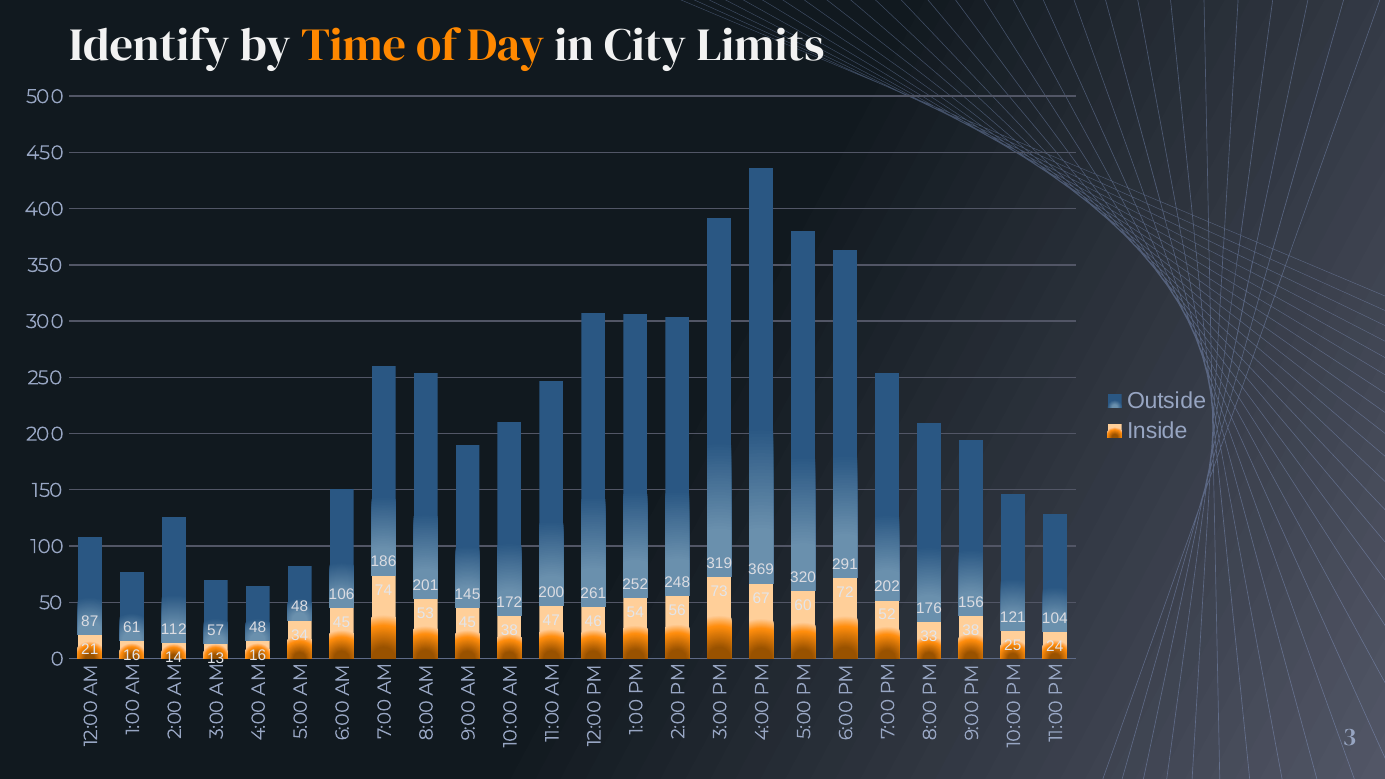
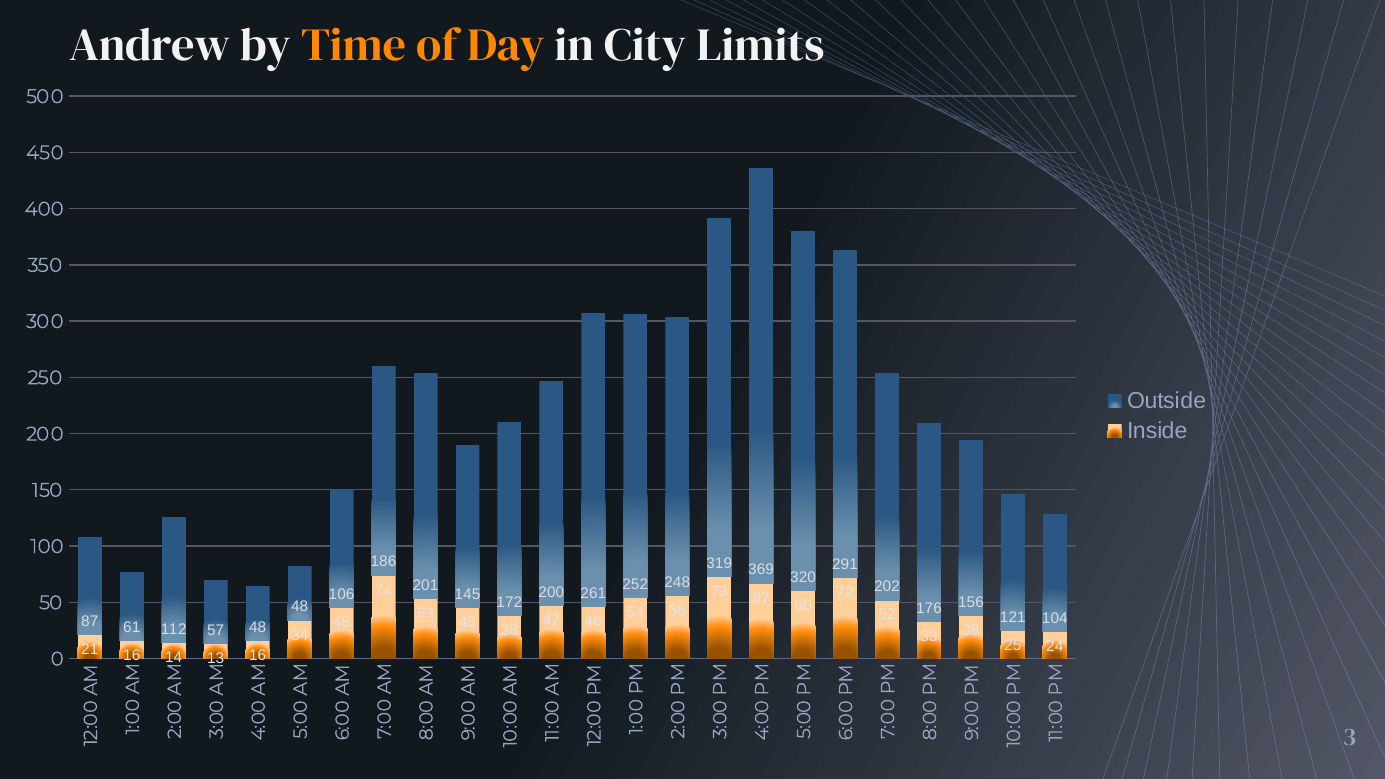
Identify: Identify -> Andrew (150, 45)
